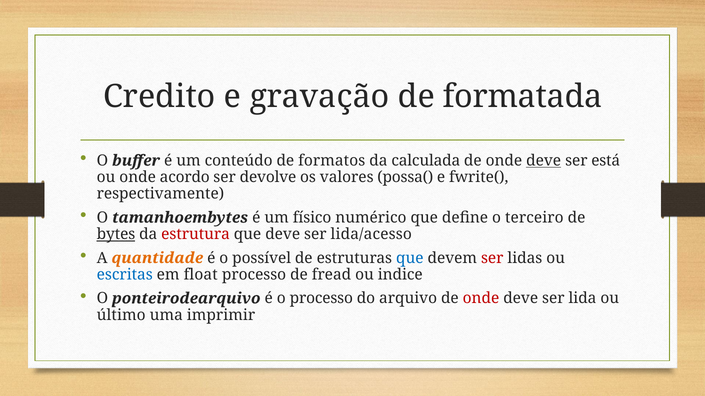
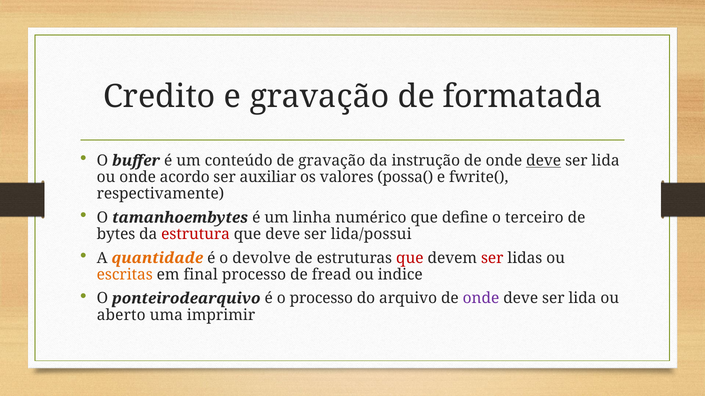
de formatos: formatos -> gravação (332, 161)
calculada: calculada -> instrução (426, 161)
está: está -> lida (606, 161)
devolve: devolve -> auxiliar (268, 177)
físico: físico -> linha (312, 218)
bytes underline: present -> none (116, 235)
lida/acesso: lida/acesso -> lida/possui (371, 235)
possível: possível -> devolve (262, 258)
que colour: blue -> red (410, 258)
escritas colour: blue -> orange (125, 275)
float: float -> final (201, 275)
onde colour: red -> purple (481, 299)
último: último -> aberto (121, 315)
